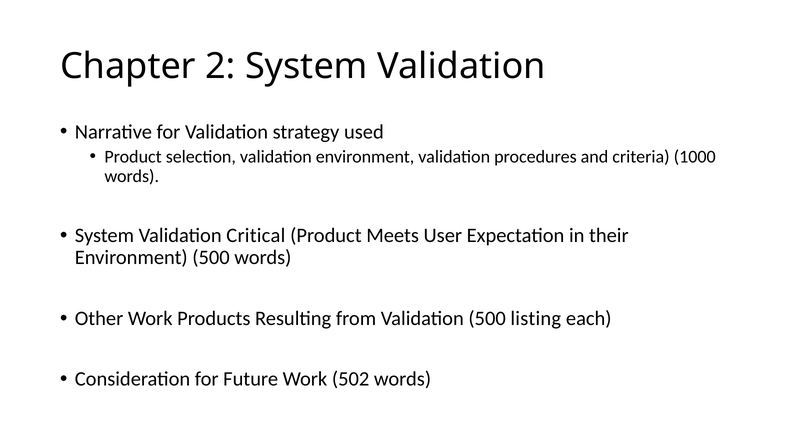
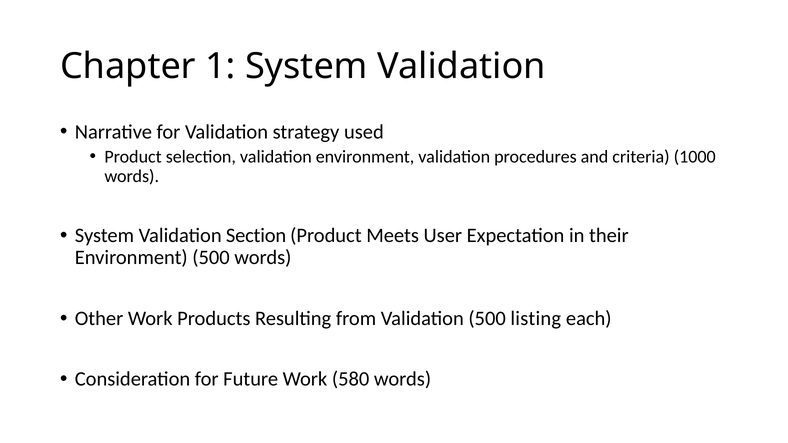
2: 2 -> 1 (220, 66)
Critical: Critical -> Section (256, 236)
502: 502 -> 580 (351, 379)
